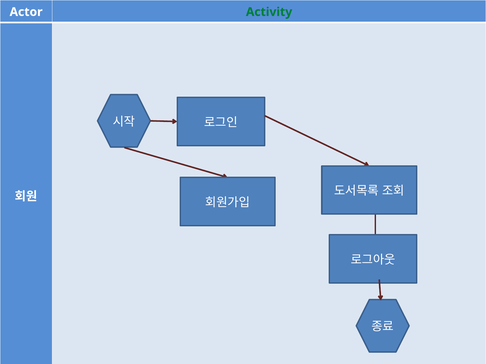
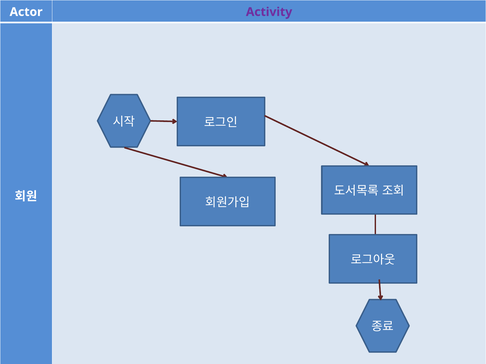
Activity colour: green -> purple (269, 12)
